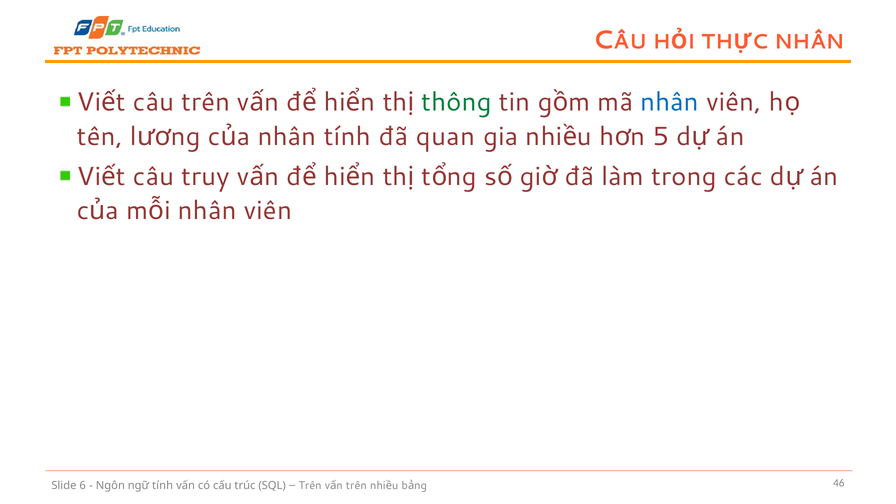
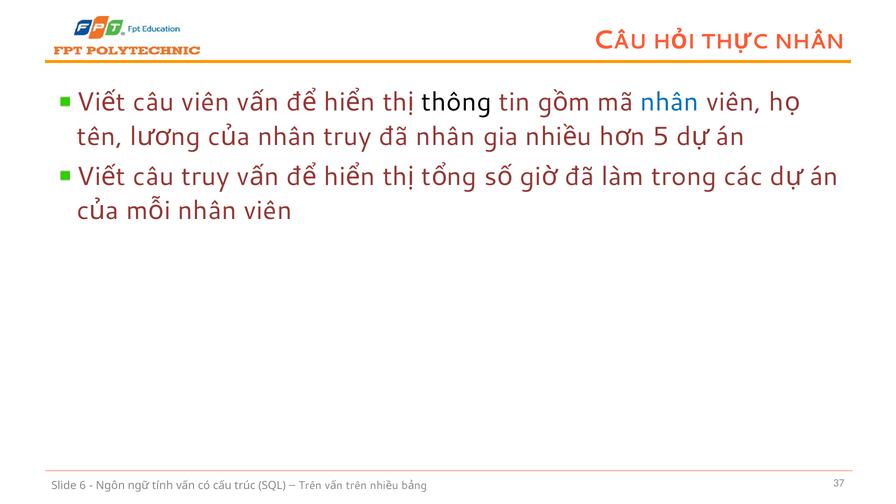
câu trên: trên -> viên (206, 102)
thông colour: green -> black (457, 102)
nhân tính: tính -> truy (348, 137)
đã quan: quan -> nhân (446, 137)
46: 46 -> 37 (839, 483)
